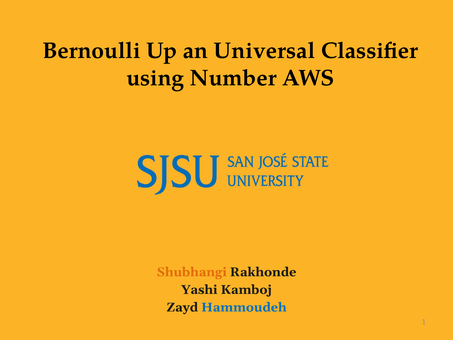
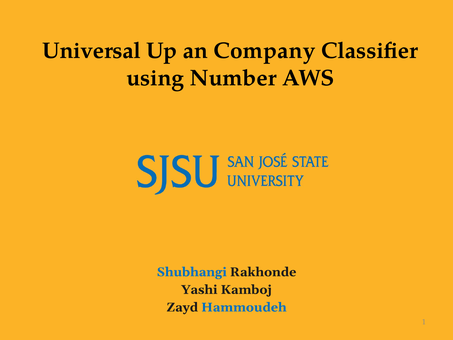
Bernoulli: Bernoulli -> Universal (92, 51)
Universal: Universal -> Company (264, 51)
Shubhangi colour: orange -> blue (192, 272)
